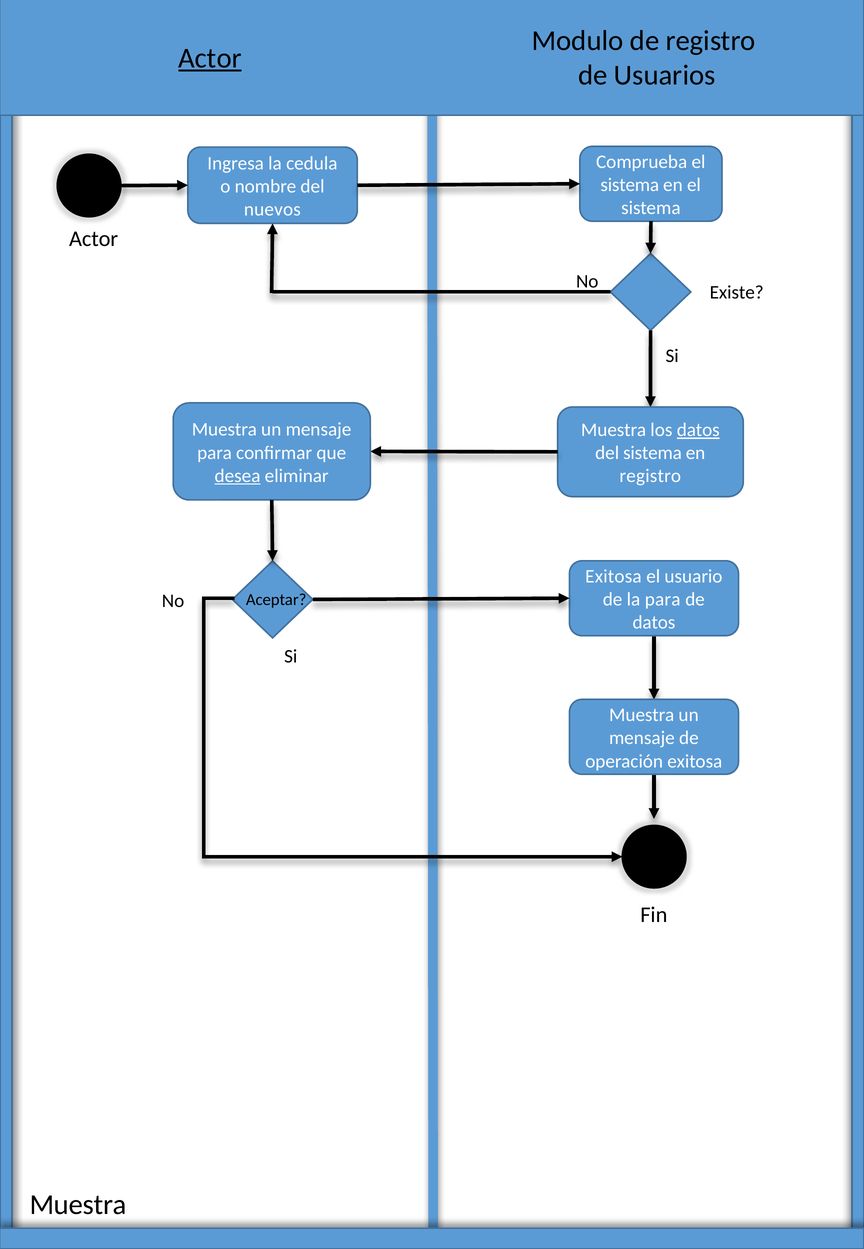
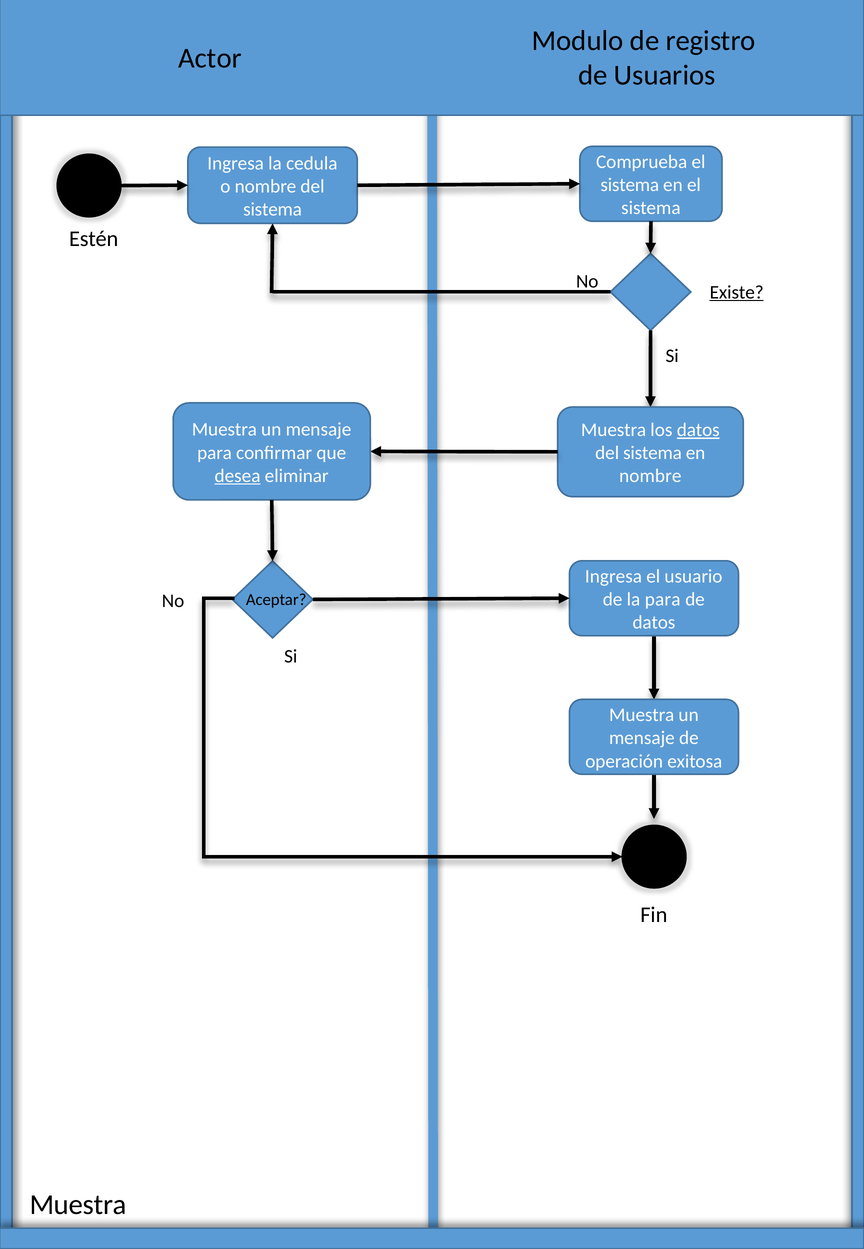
Actor underline: present -> none (210, 58)
nuevos: nuevos -> sistema (273, 209)
Actor: Actor -> Estén (94, 238)
Existe underline: none -> present (737, 292)
registro: registro -> nombre (650, 476)
Exitosa: Exitosa -> Ingresa (614, 576)
